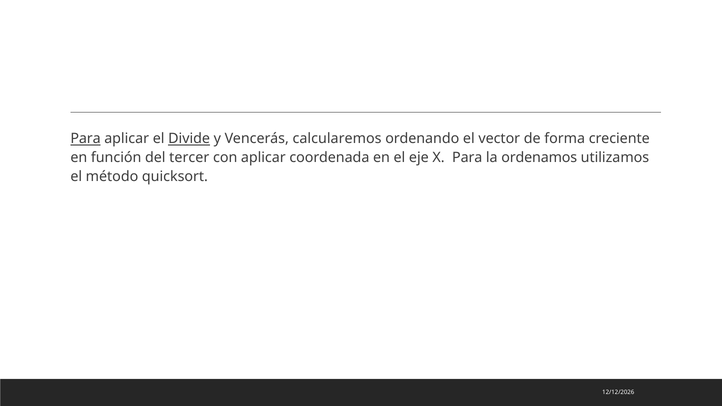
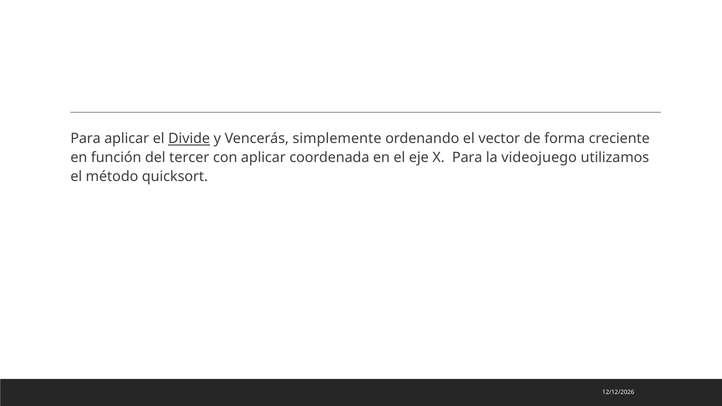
Para underline: present -> none (86, 139)
calcularemos: calcularemos -> simplemente (337, 139)
ordenamos: ordenamos -> videojuego (539, 158)
